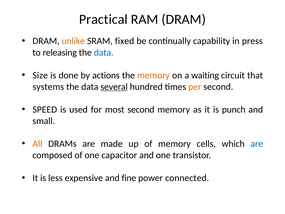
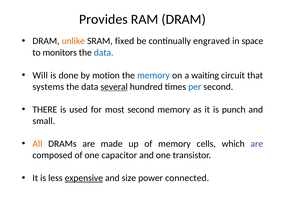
Practical: Practical -> Provides (103, 19)
capability: capability -> engraved (212, 41)
press: press -> space (252, 41)
releasing: releasing -> monitors (60, 52)
Size: Size -> Will (40, 75)
actions: actions -> motion (106, 75)
memory colour: orange -> blue (154, 75)
per colour: orange -> blue (195, 87)
SPEED: SPEED -> THERE (45, 109)
are colour: blue -> purple (257, 144)
expensive underline: none -> present (84, 178)
fine: fine -> size (129, 178)
